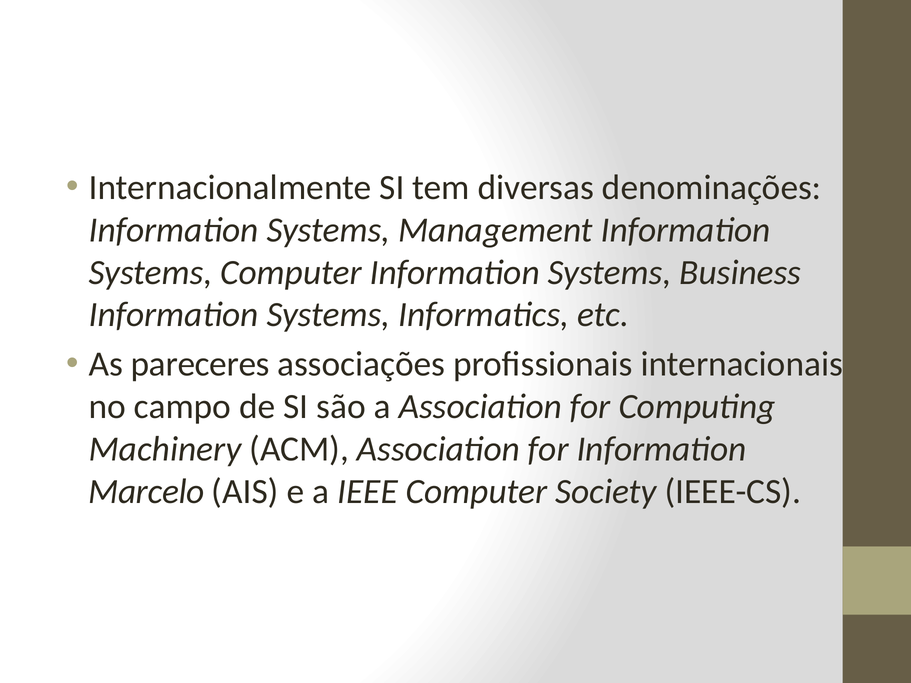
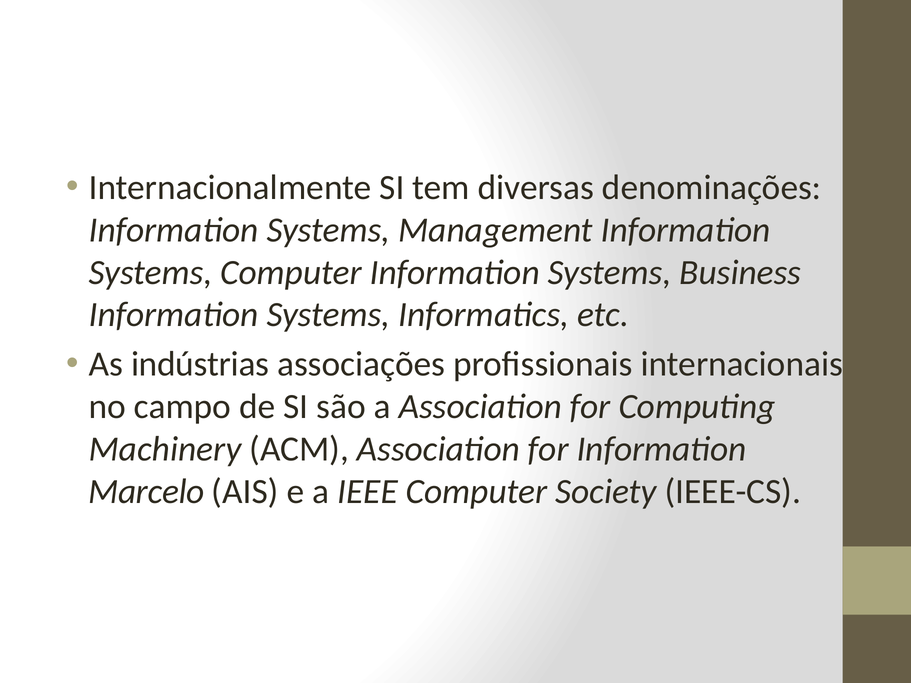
pareceres: pareceres -> indústrias (200, 364)
